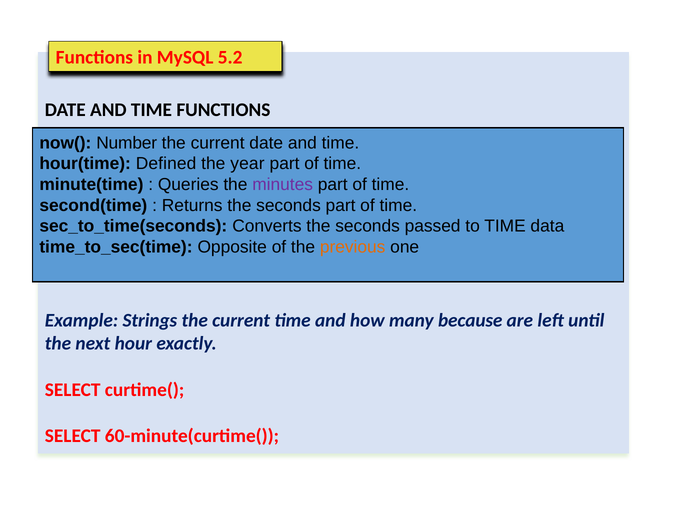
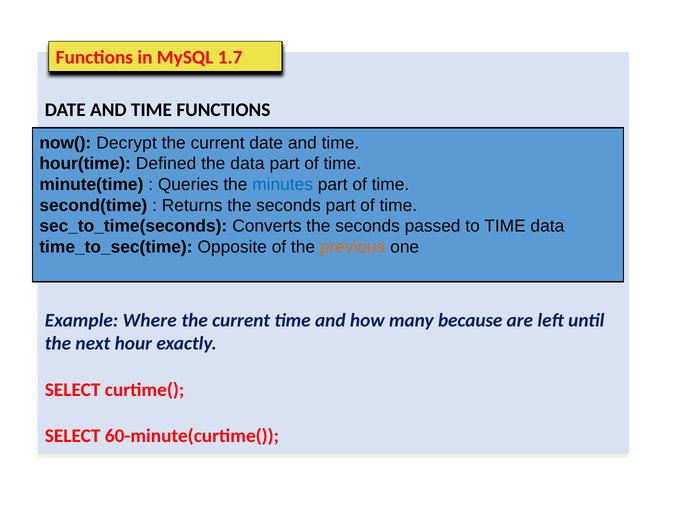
5.2: 5.2 -> 1.7 (230, 58)
Number: Number -> Decrypt (127, 143)
the year: year -> data (247, 164)
minutes colour: purple -> blue (283, 185)
Strings: Strings -> Where (150, 321)
